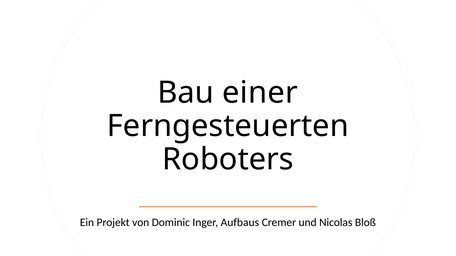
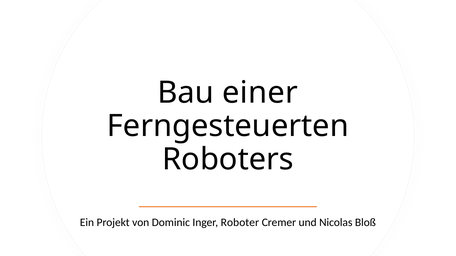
Aufbaus: Aufbaus -> Roboter (240, 223)
